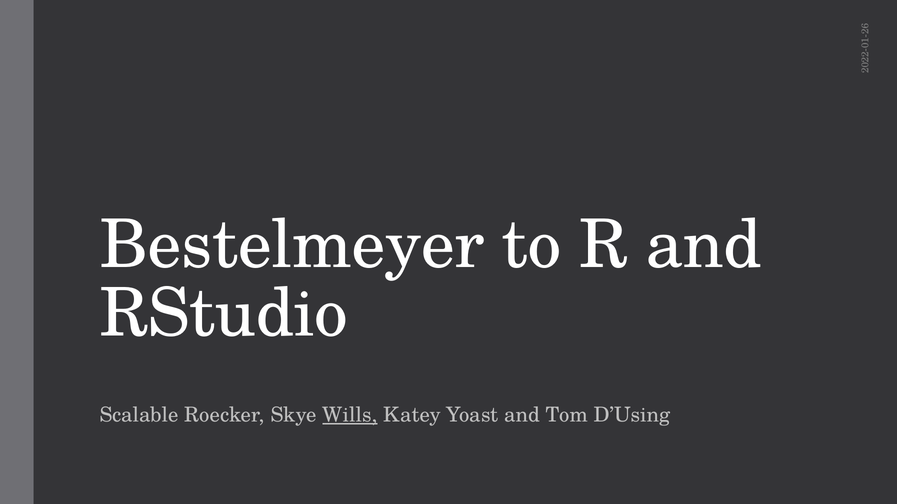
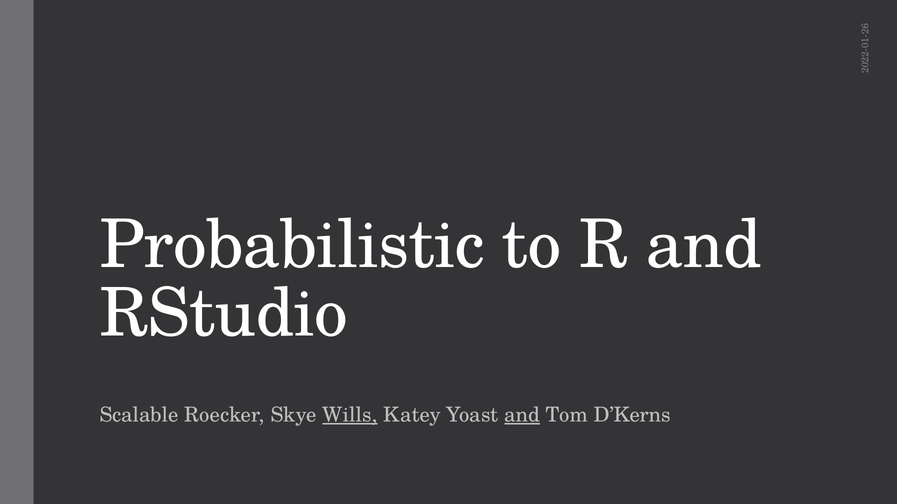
Bestelmeyer: Bestelmeyer -> Probabilistic (292, 245)
and underline: none -> present (522, 415)
D’Using: D’Using -> D’Kerns (632, 415)
